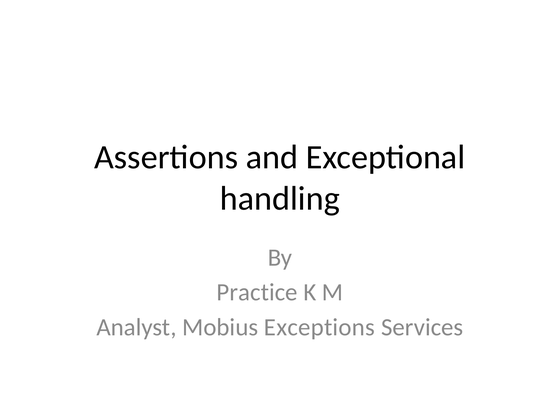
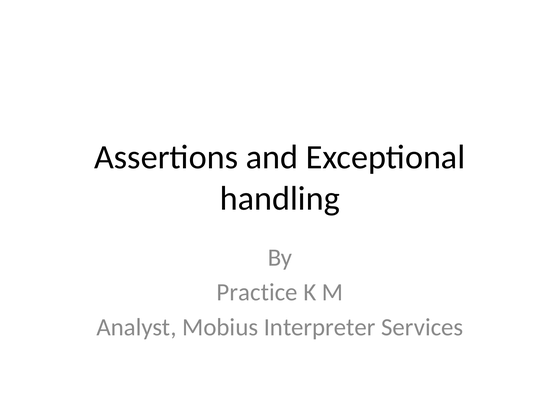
Exceptions: Exceptions -> Interpreter (320, 327)
